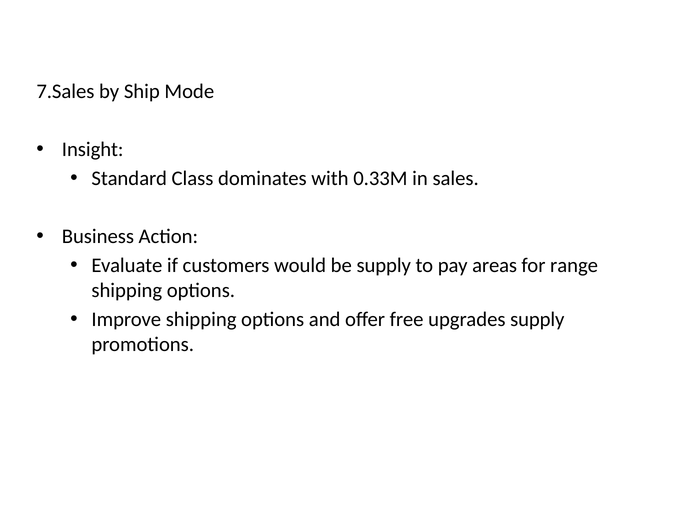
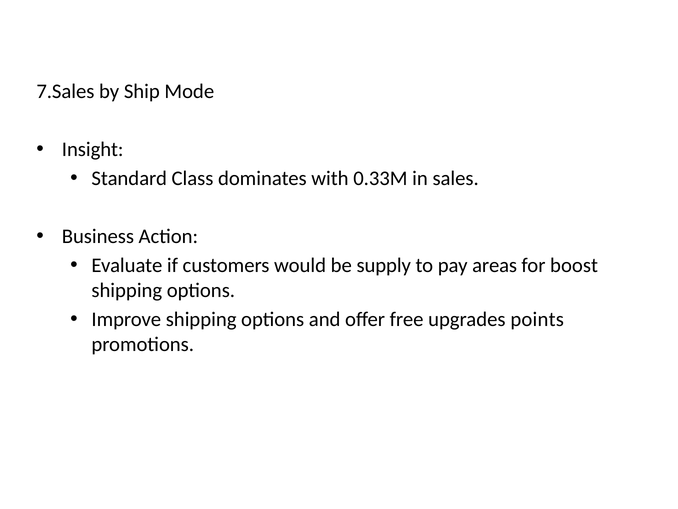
range: range -> boost (574, 265)
upgrades supply: supply -> points (537, 319)
